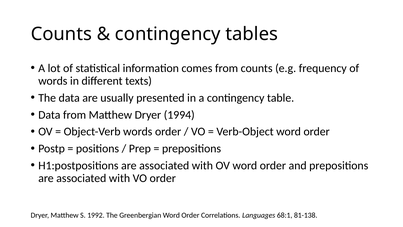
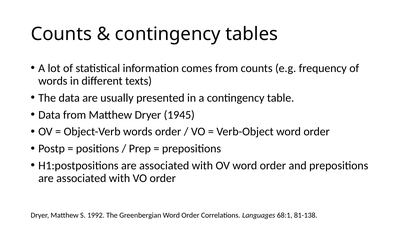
1994: 1994 -> 1945 (179, 115)
